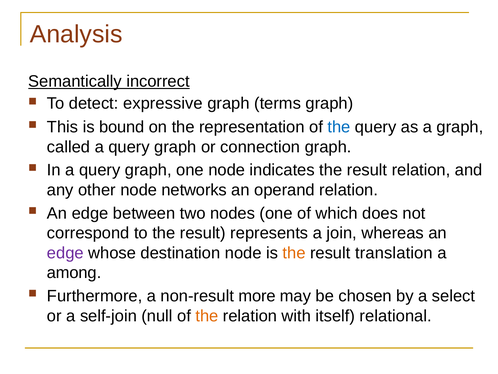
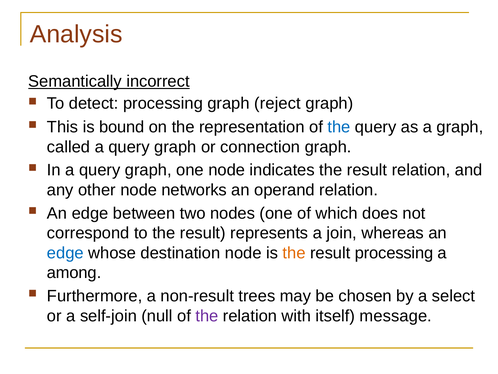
detect expressive: expressive -> processing (163, 103)
terms: terms -> reject (278, 103)
edge colour: purple -> blue (65, 253)
result translation: translation -> processing (394, 253)
more: more -> trees (257, 296)
the colour: orange -> purple (207, 315)
relational: relational -> message (396, 315)
